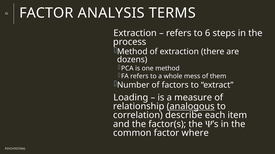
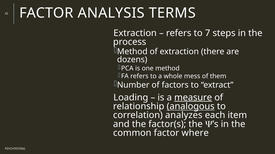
6: 6 -> 7 (208, 33)
measure underline: none -> present (193, 98)
describe: describe -> analyzes (184, 116)
